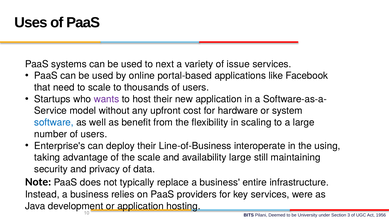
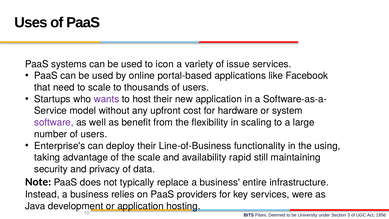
next: next -> icon (165, 64)
software colour: blue -> purple (54, 122)
interoperate: interoperate -> functionality (260, 146)
availability large: large -> rapid (240, 157)
